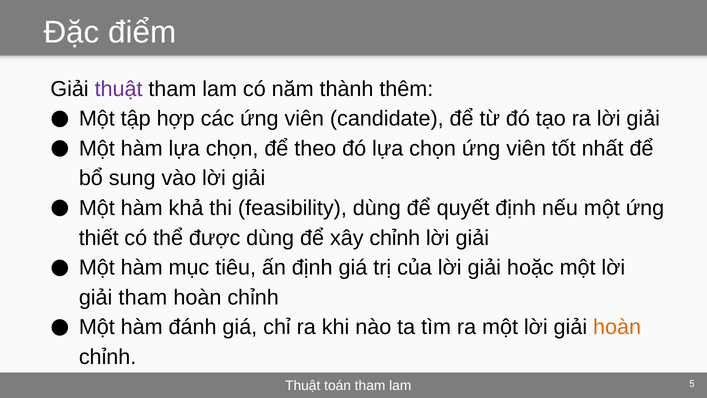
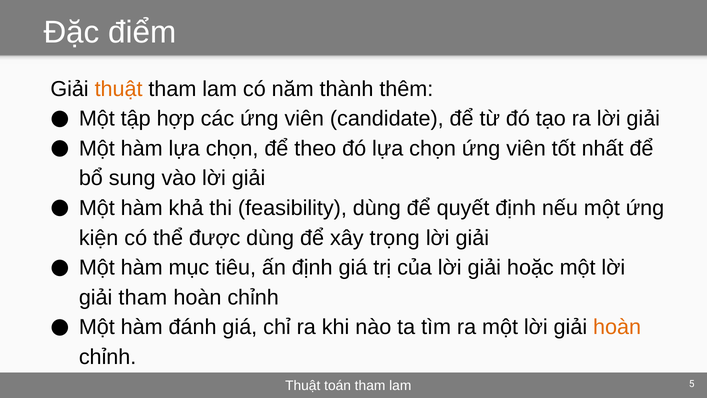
thuật colour: purple -> orange (119, 89)
thiết: thiết -> kiện (99, 238)
xây chỉnh: chỉnh -> trọng (395, 238)
